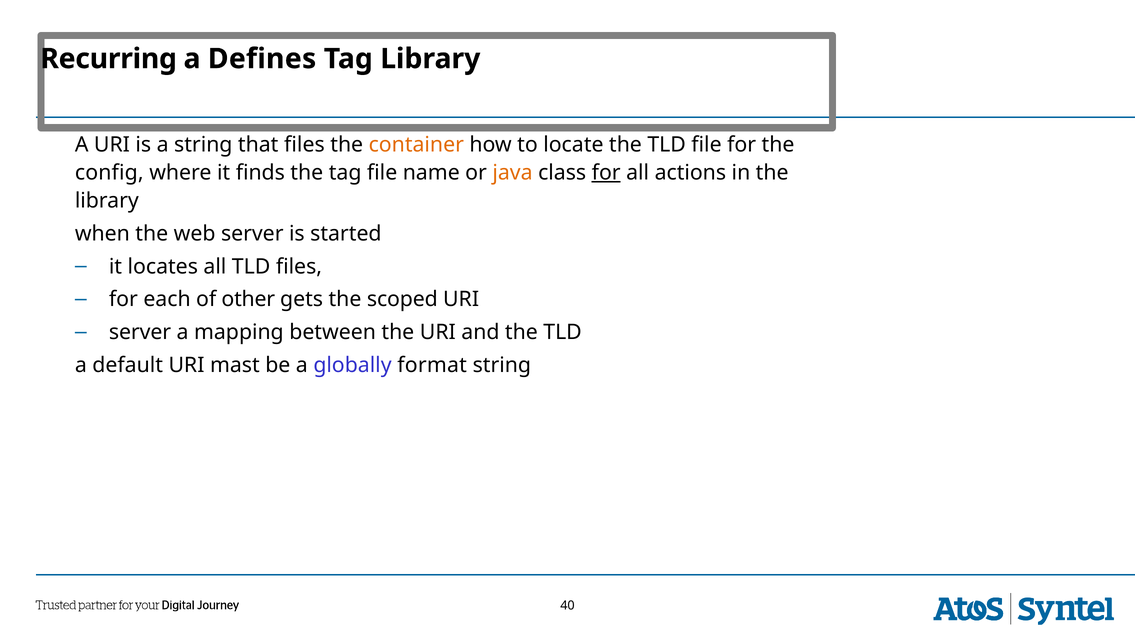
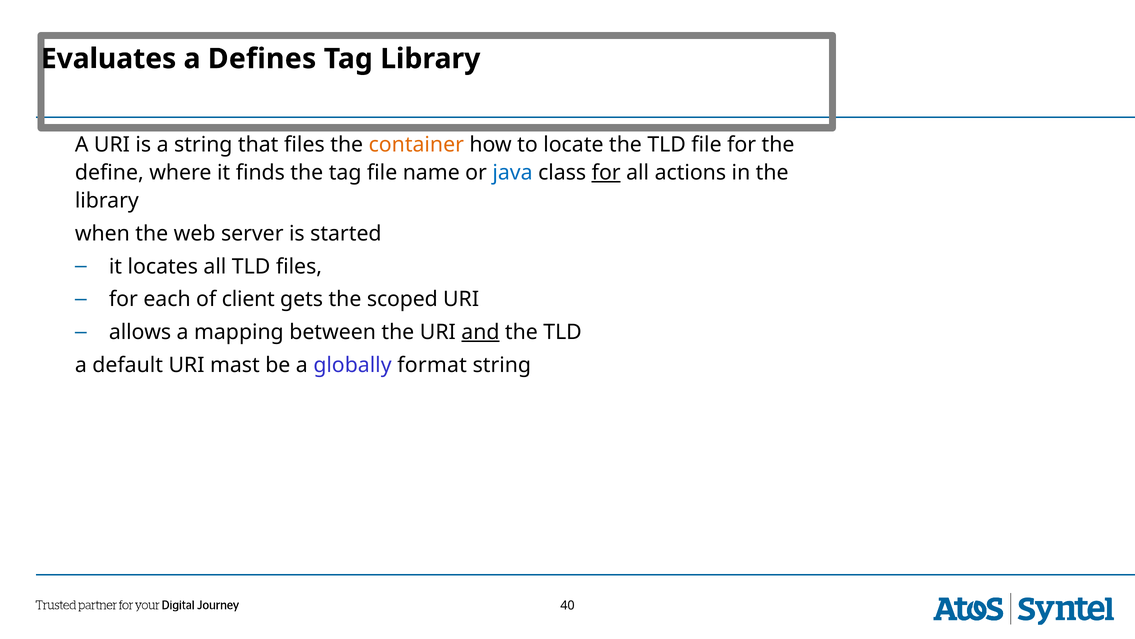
Recurring: Recurring -> Evaluates (109, 59)
config: config -> define (109, 173)
java colour: orange -> blue (513, 173)
other: other -> client (248, 299)
server: server -> allows (140, 332)
and underline: none -> present (480, 332)
